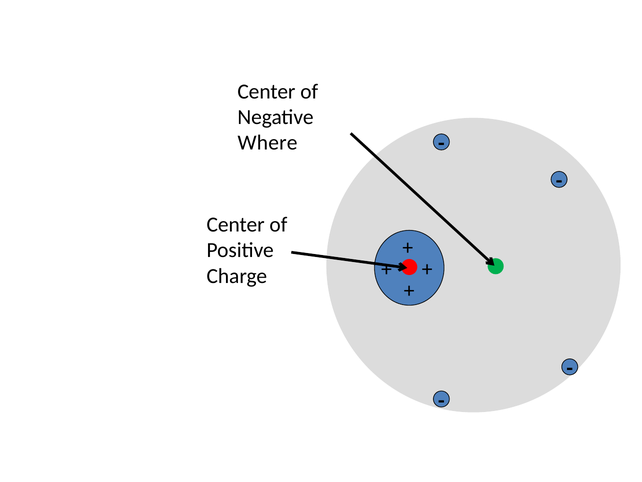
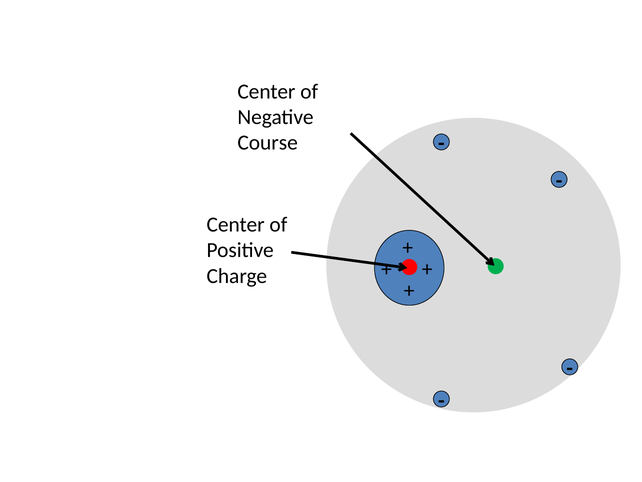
Where: Where -> Course (268, 143)
